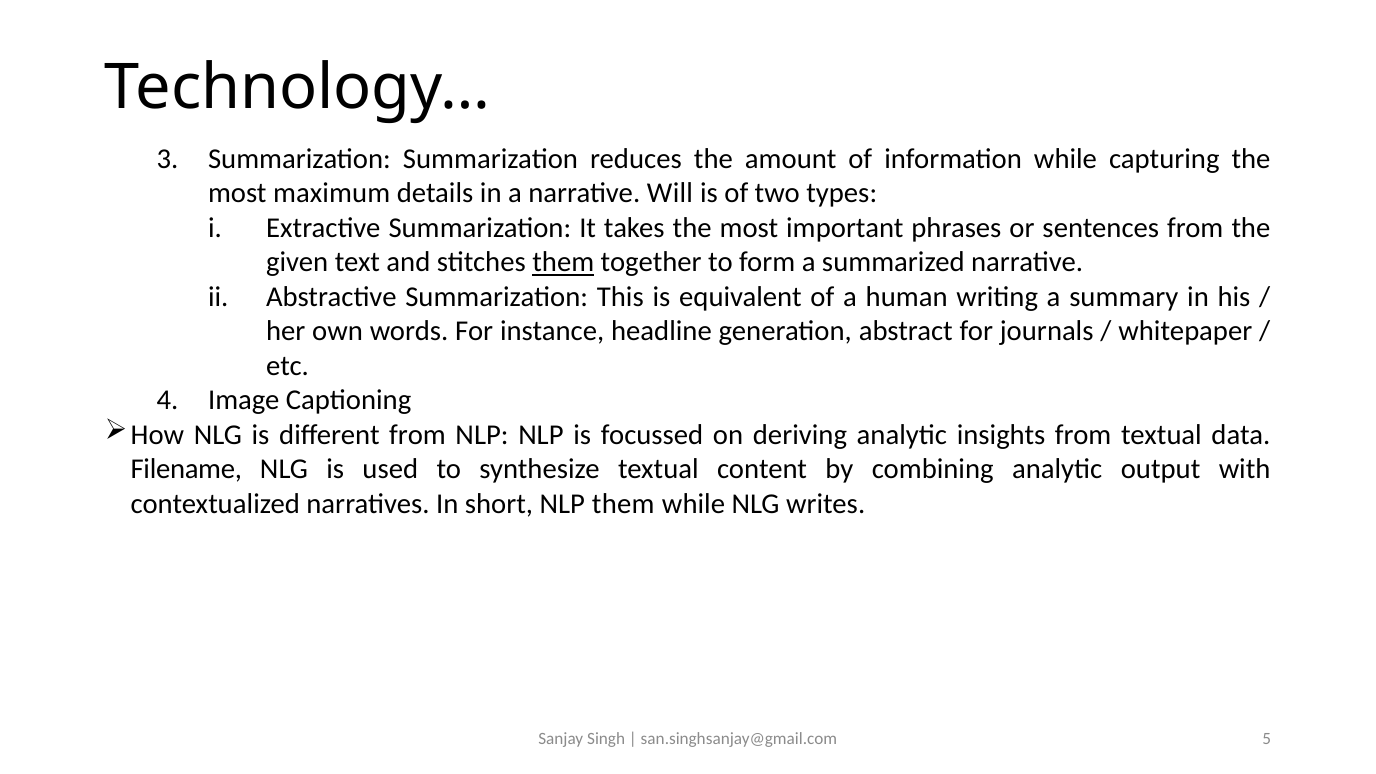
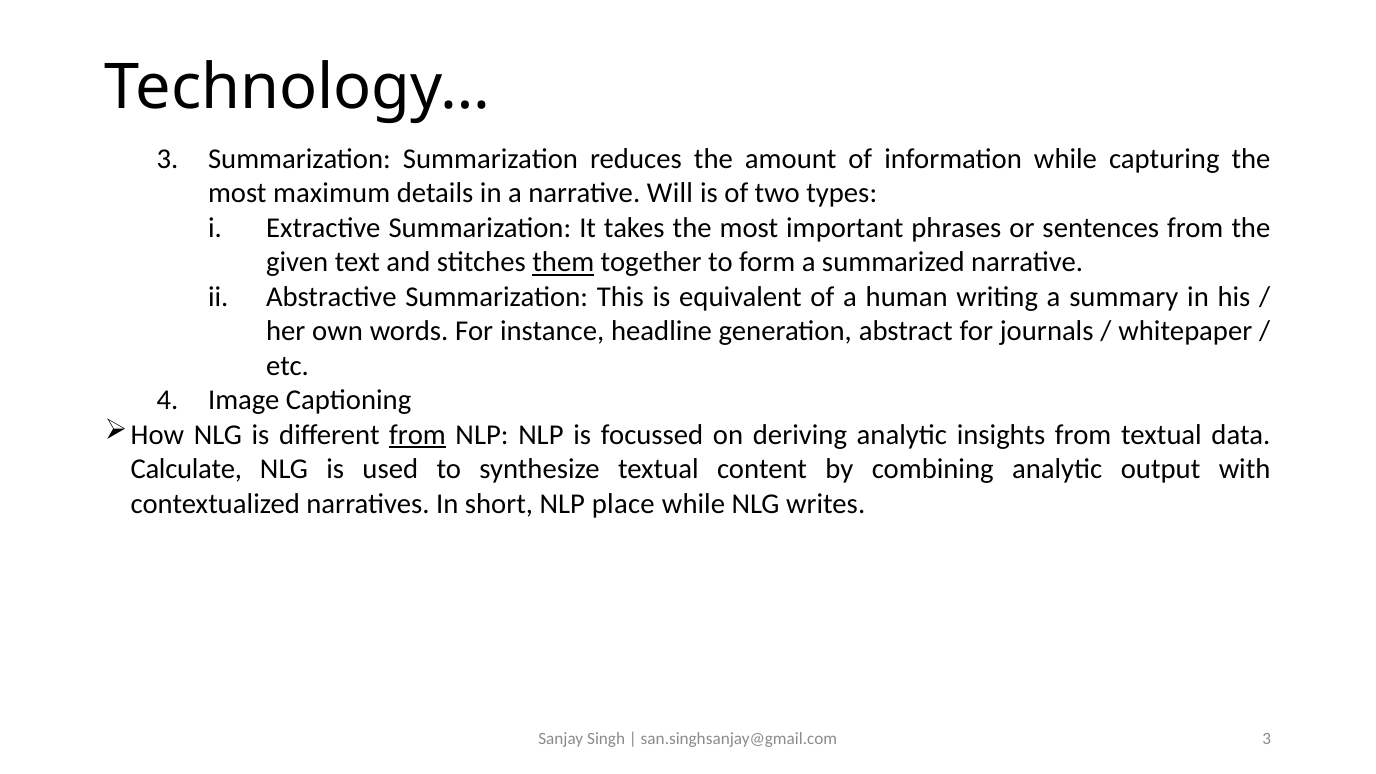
from underline: none -> present (417, 435)
Filename: Filename -> Calculate (186, 469)
NLP them: them -> place (623, 504)
san.singhsanjay@gmail.com 5: 5 -> 3 (1267, 739)
